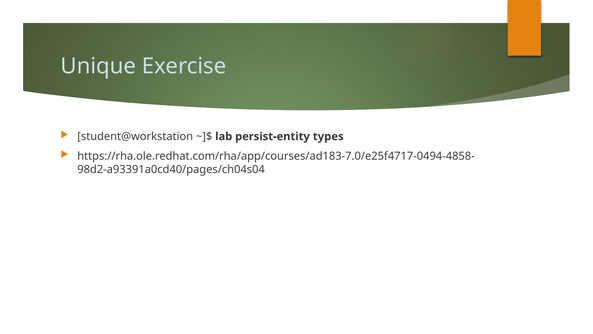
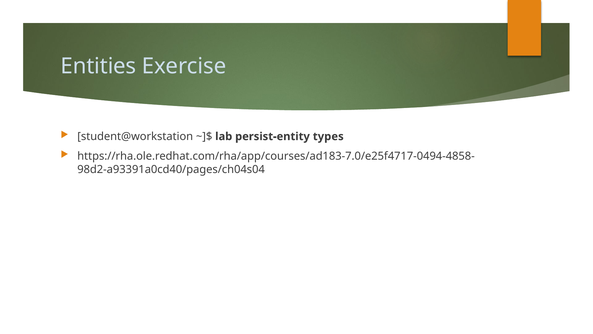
Unique: Unique -> Entities (98, 66)
